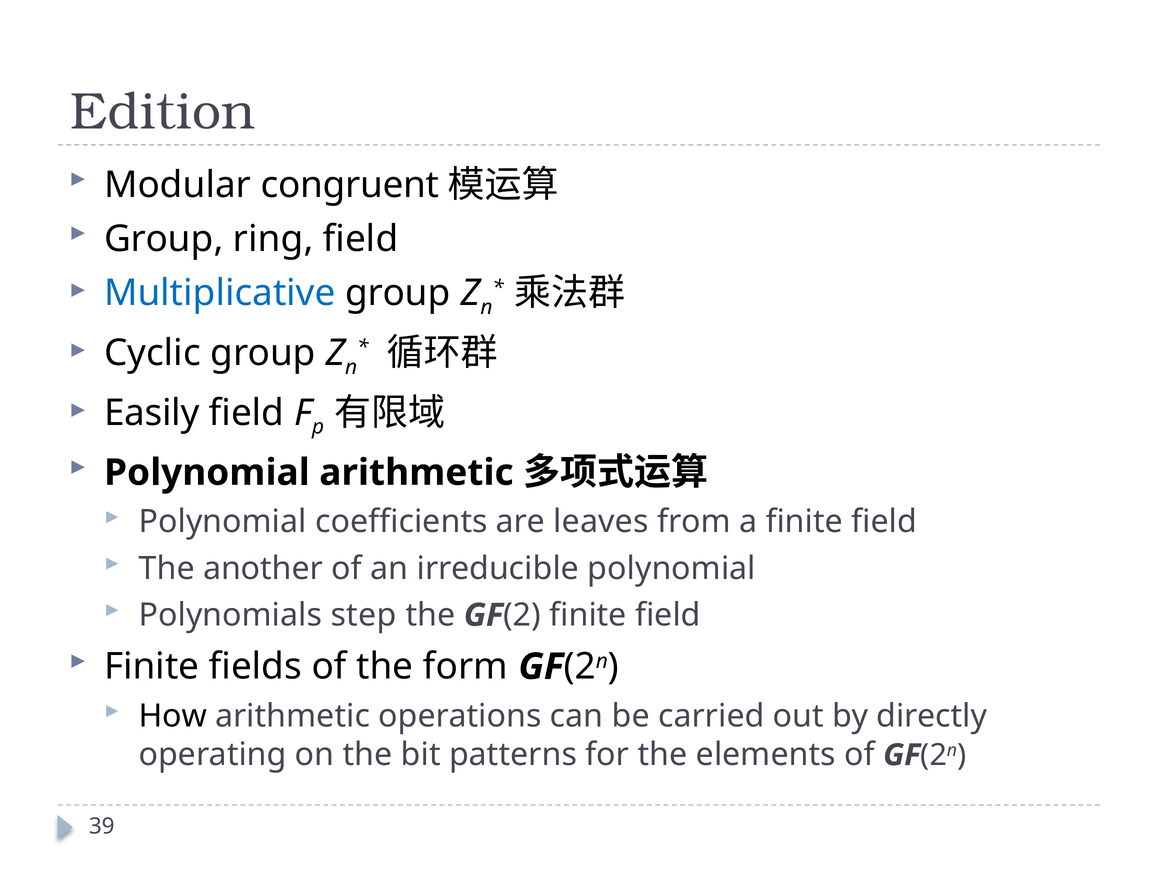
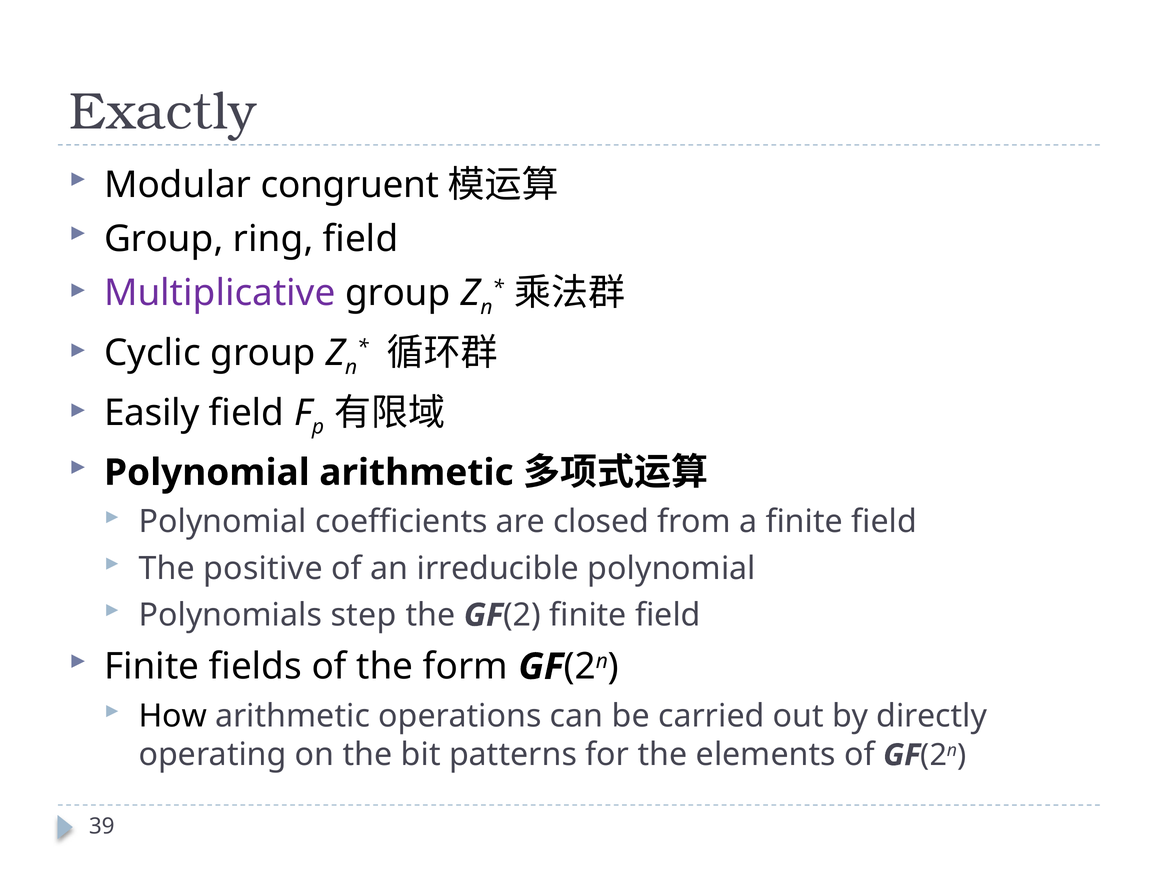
Edition: Edition -> Exactly (163, 112)
Multiplicative colour: blue -> purple (220, 293)
leaves: leaves -> closed (601, 522)
another: another -> positive (263, 568)
